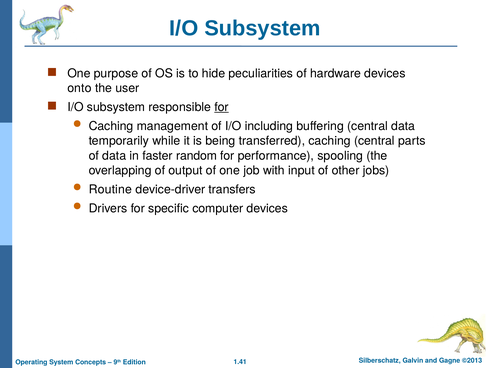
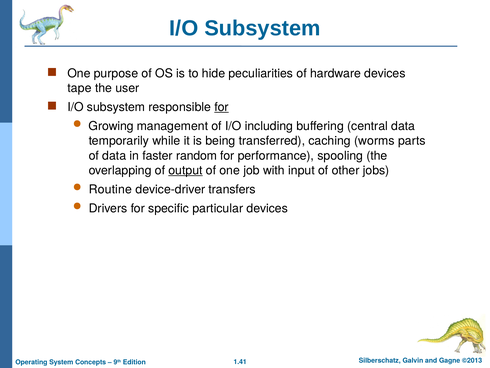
onto: onto -> tape (79, 88)
Caching: Caching -> Growing (111, 126)
caching central: central -> worms (374, 141)
output underline: none -> present (186, 170)
computer: computer -> particular (218, 208)
